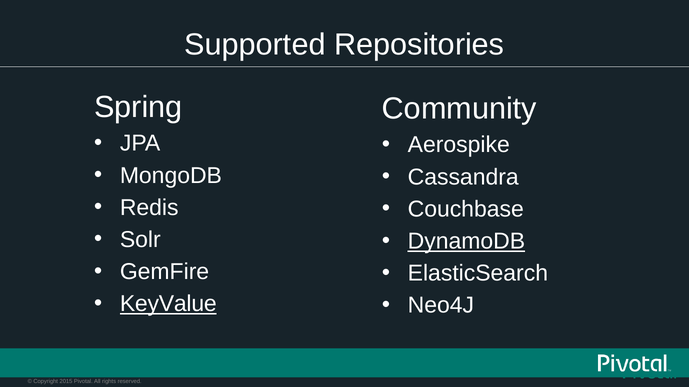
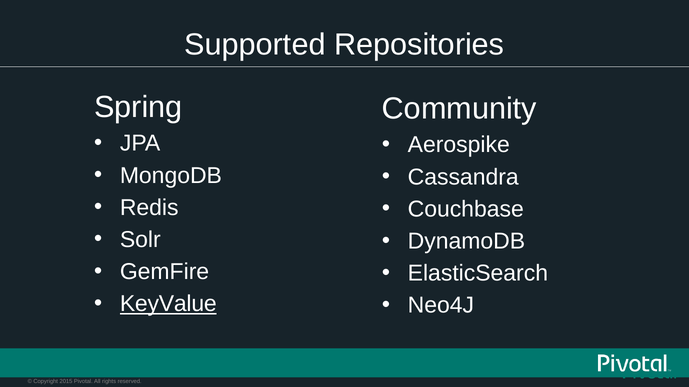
DynamoDB underline: present -> none (466, 242)
